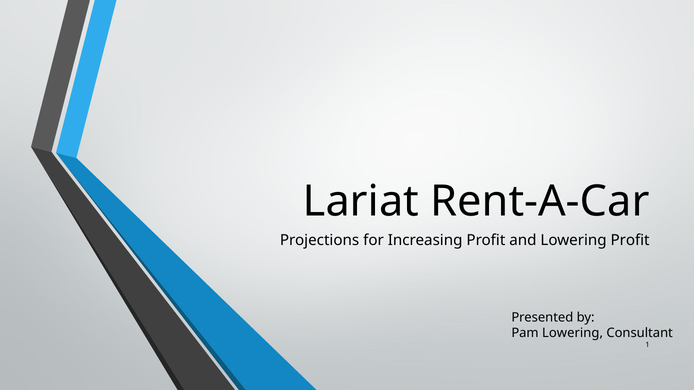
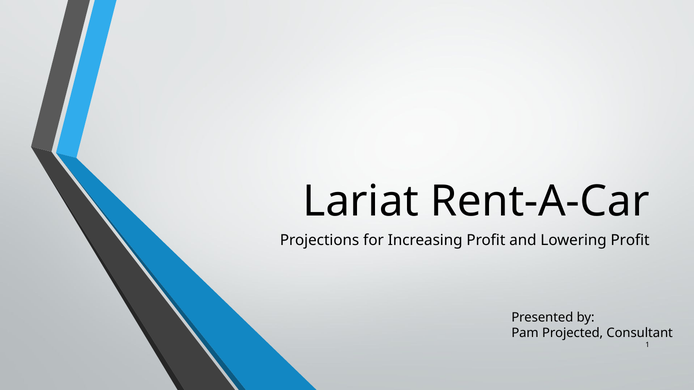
Pam Lowering: Lowering -> Projected (573, 333)
